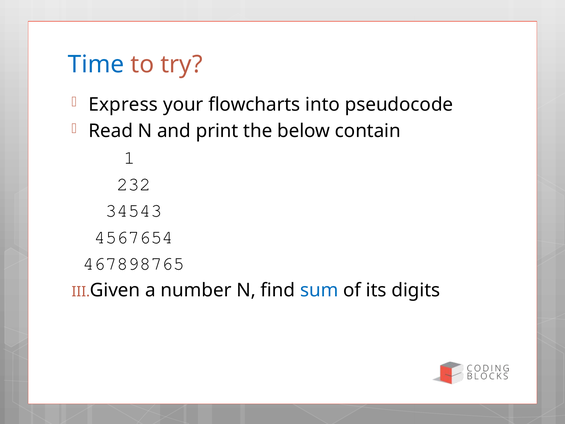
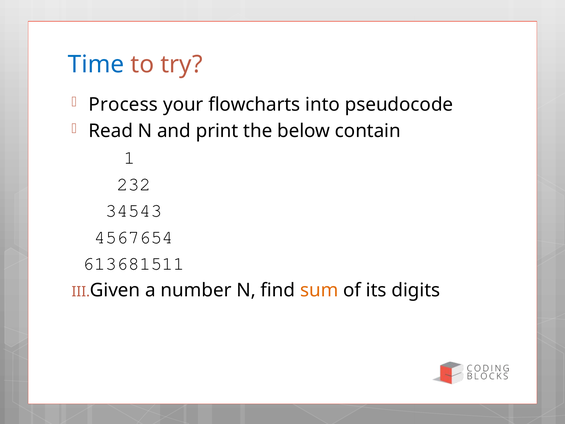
Express: Express -> Process (123, 104)
467898765: 467898765 -> 613681511 (134, 264)
sum colour: blue -> orange (319, 290)
